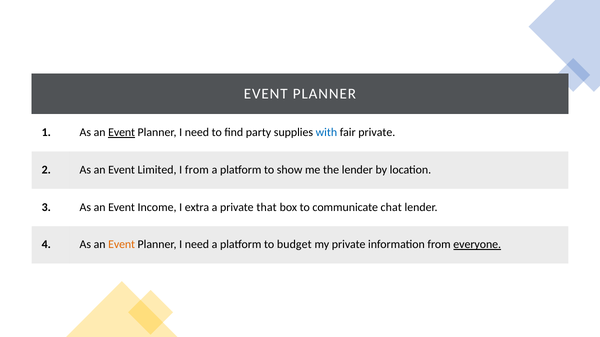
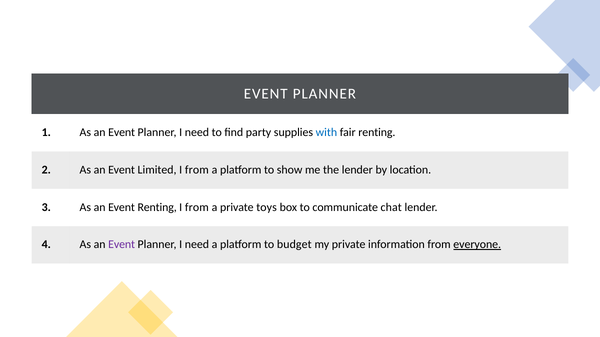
Event underline: present -> none (122, 133)
fair private: private -> renting (377, 133)
Event Income: Income -> Renting (157, 207)
extra: extra -> from (197, 207)
that: that -> toys (267, 207)
Event colour: orange -> purple (122, 245)
